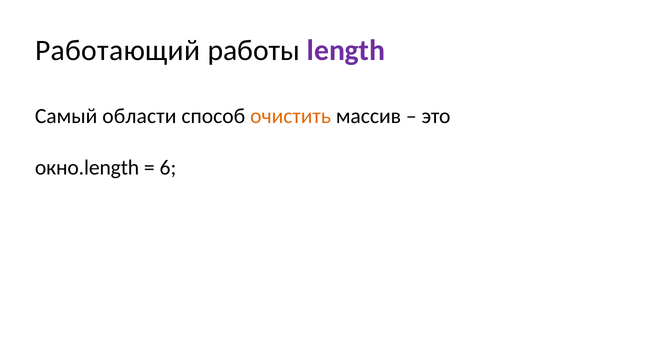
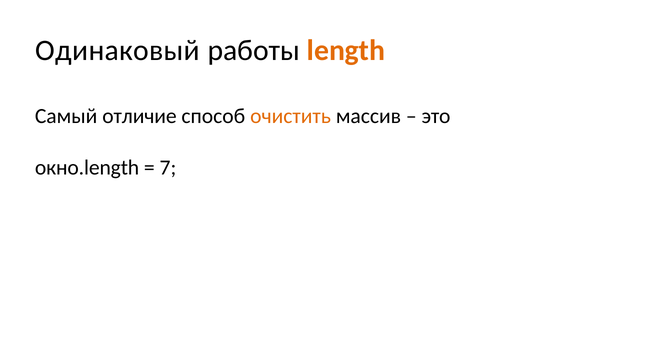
Работающий: Работающий -> Одинаковый (118, 50)
length colour: purple -> orange (346, 50)
области: области -> отличие (139, 116)
6: 6 -> 7 (168, 168)
